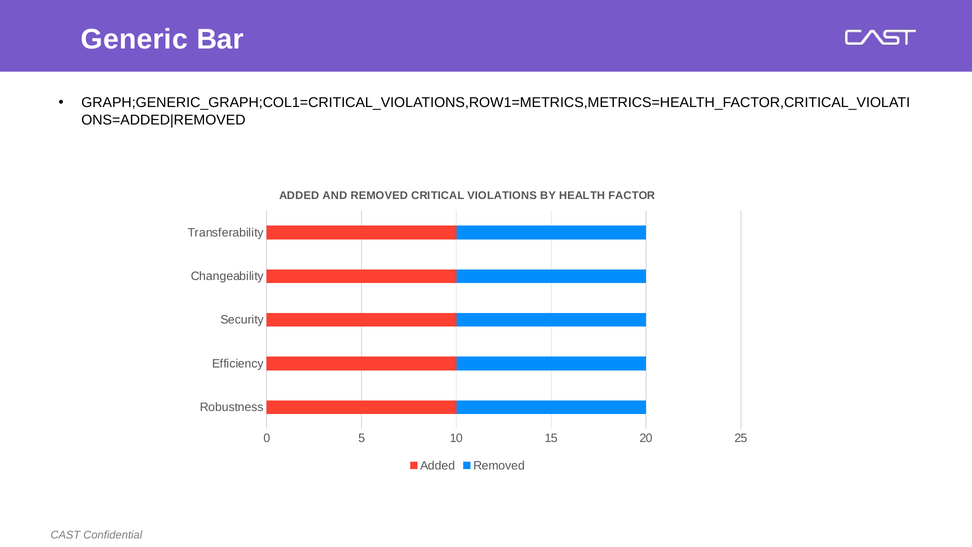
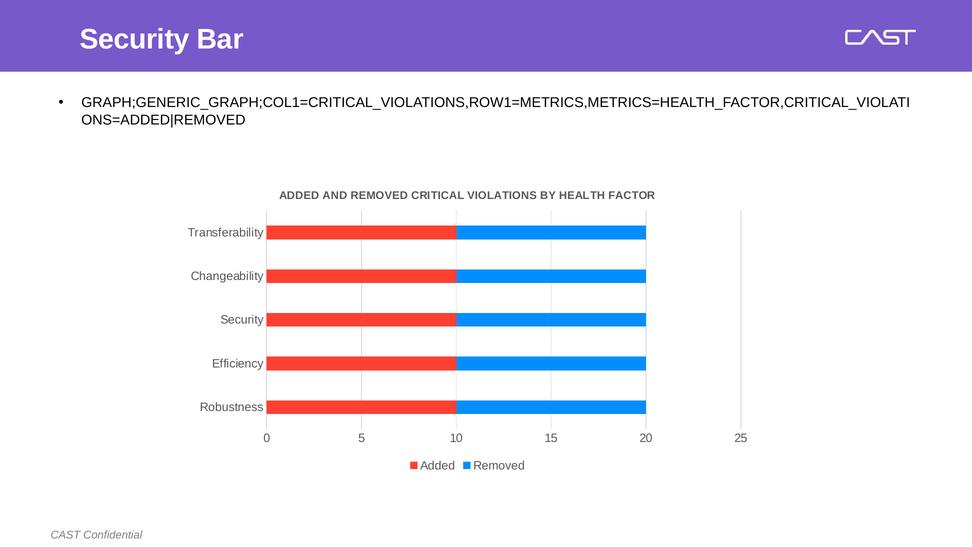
Generic: Generic -> Security (135, 39)
